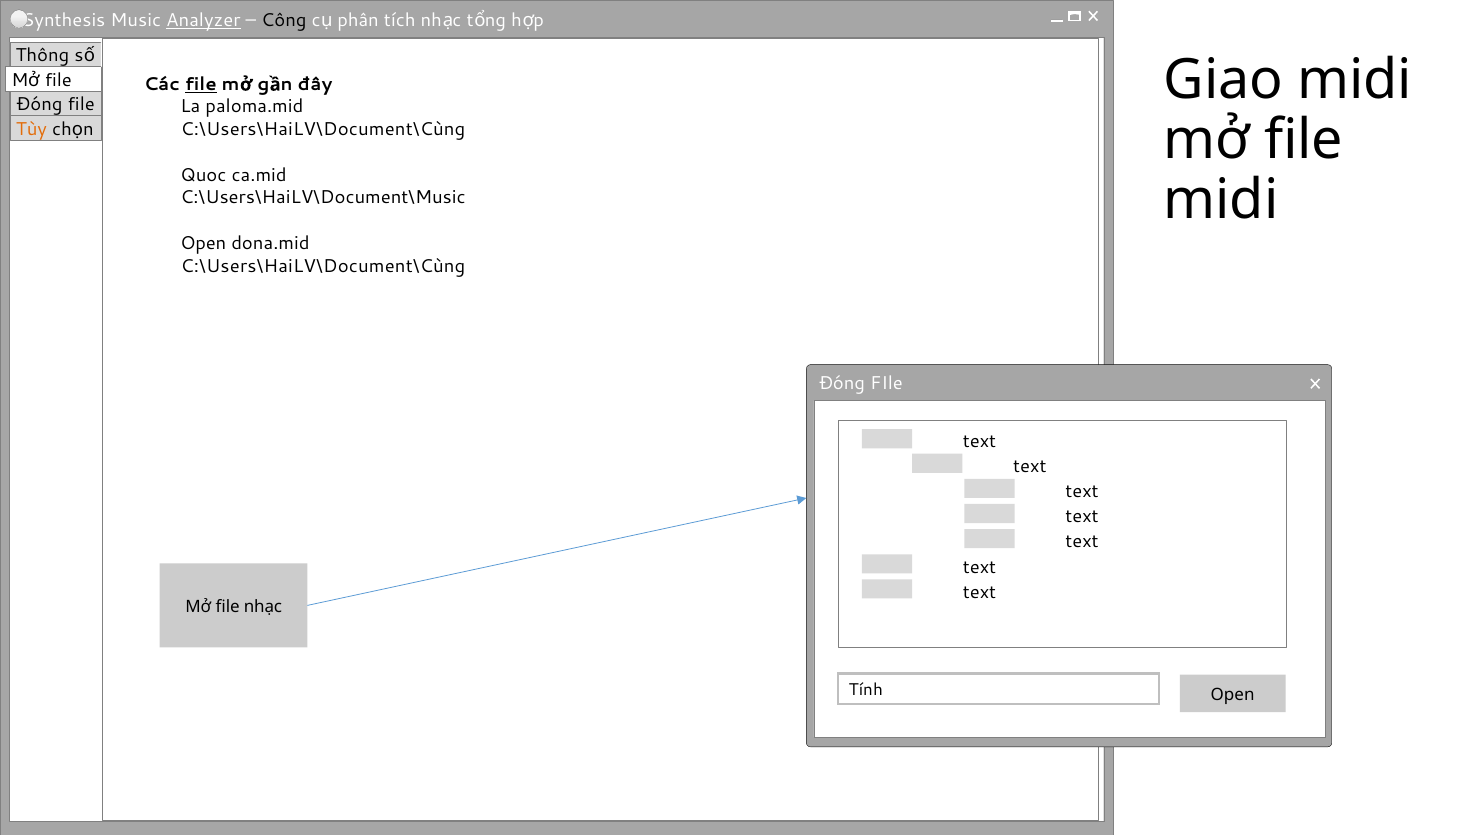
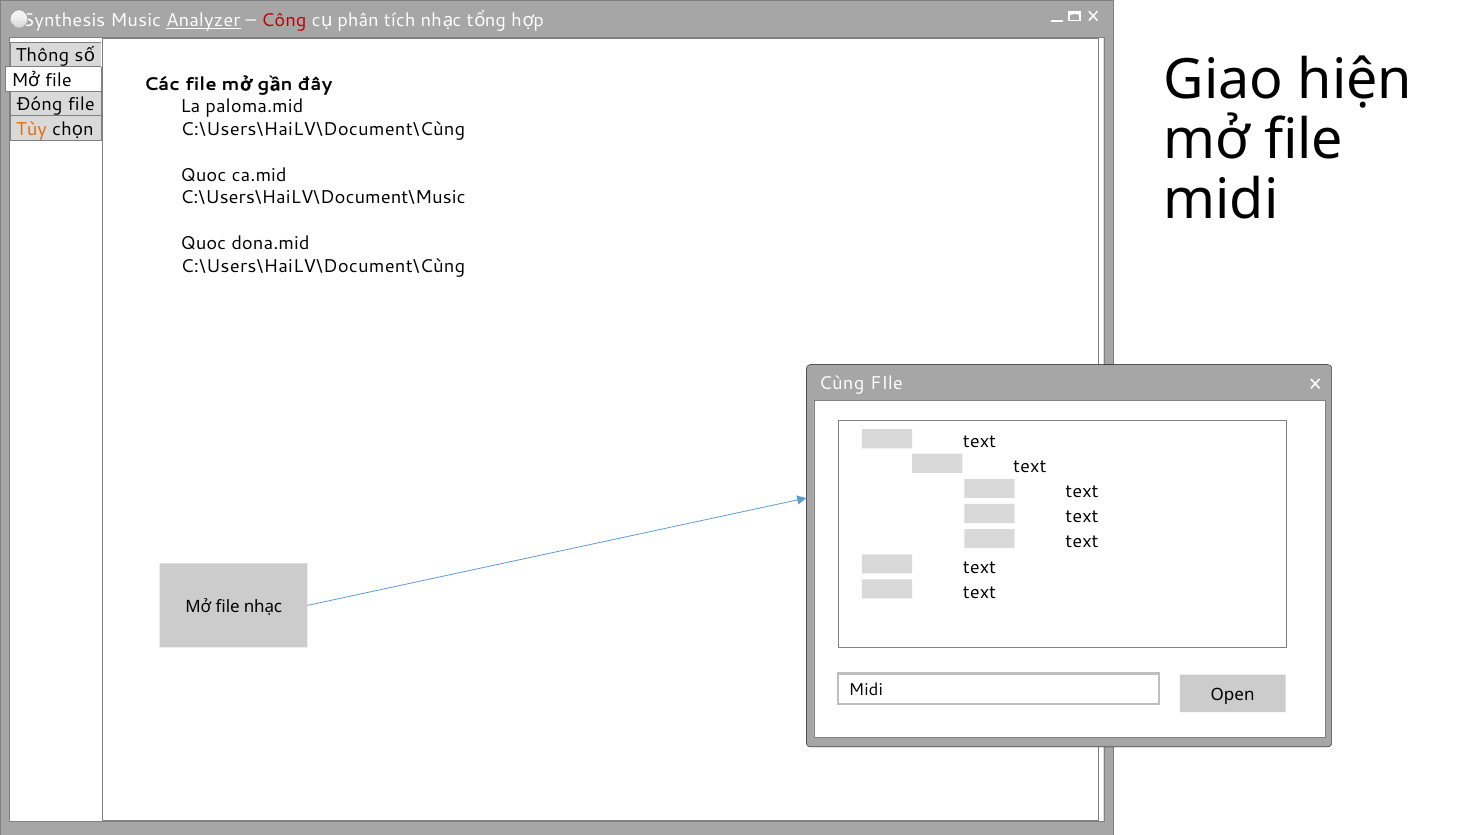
Công colour: black -> red (284, 21)
Giao midi: midi -> hiện (1355, 80)
file underline: present -> none (201, 84)
Open: Open -> Quoc (203, 244)
Đóng: Đóng -> Cùng (842, 384)
Tính: Tính -> Midi (866, 690)
